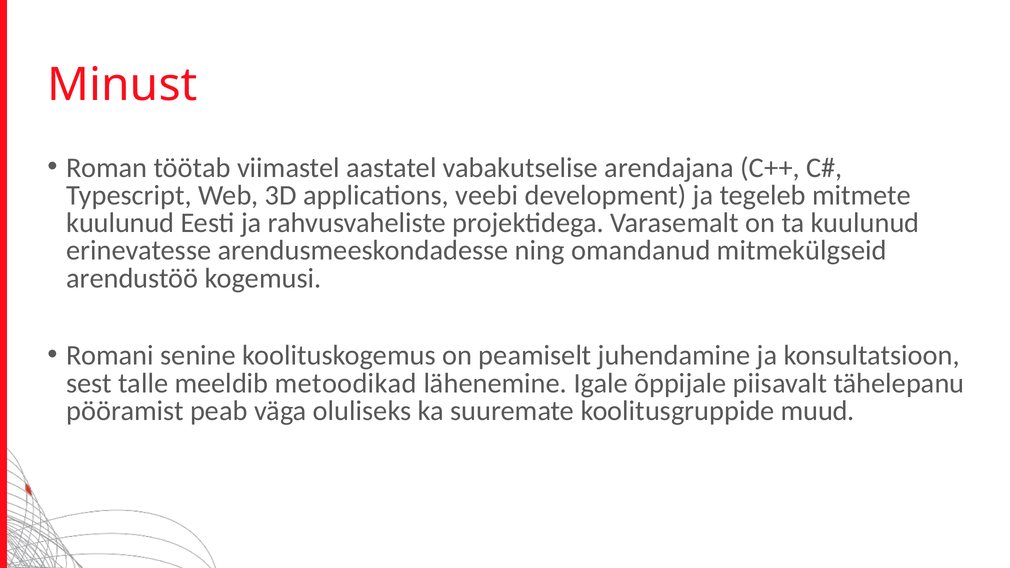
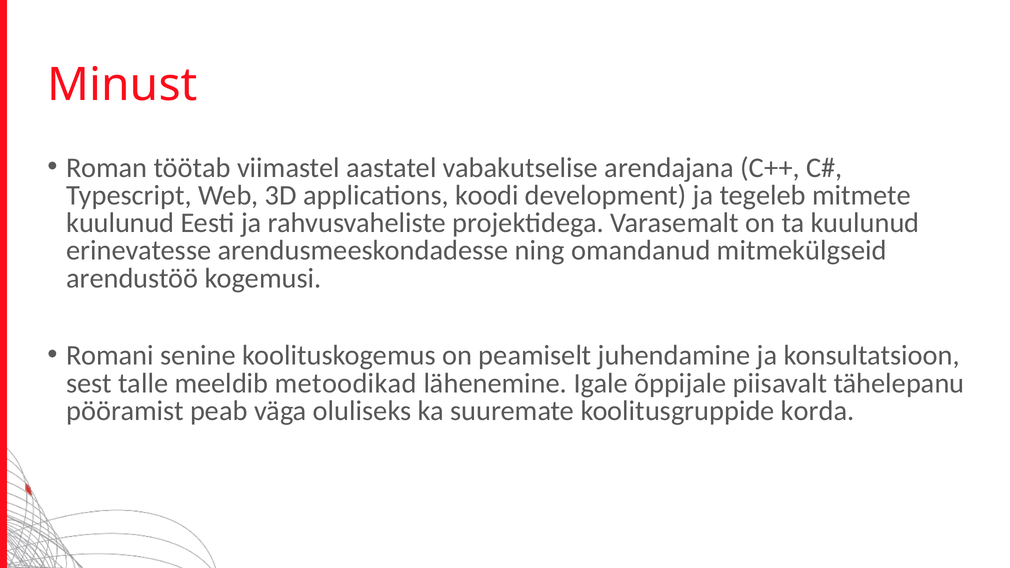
veebi: veebi -> koodi (487, 195)
muud: muud -> korda (818, 411)
